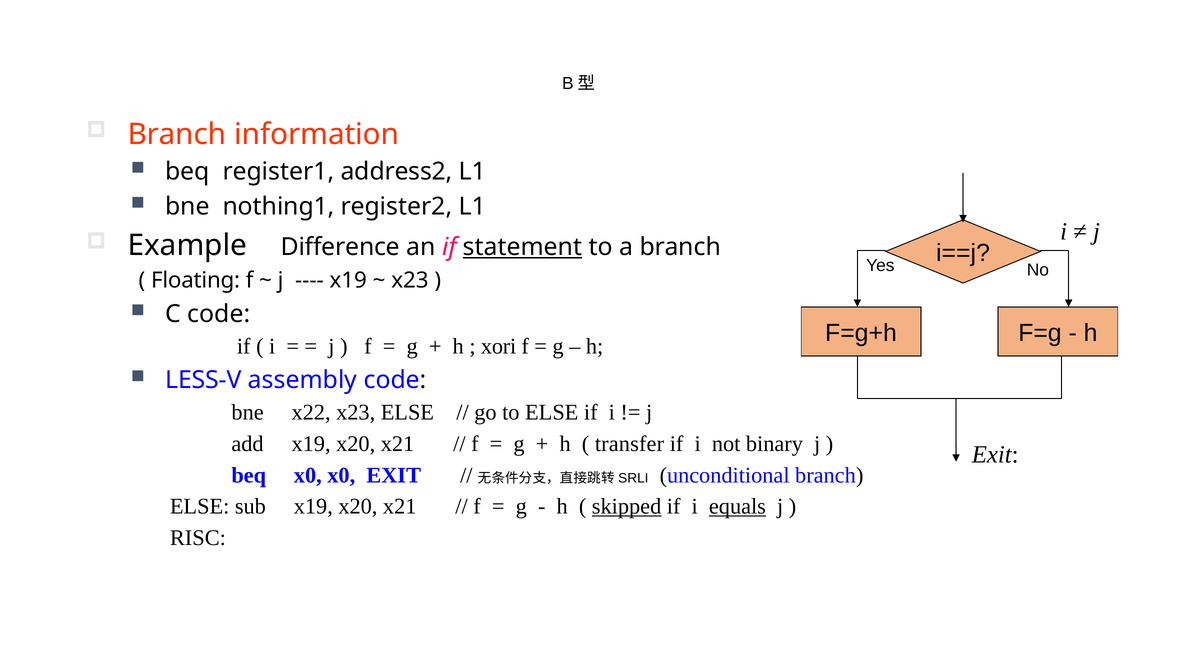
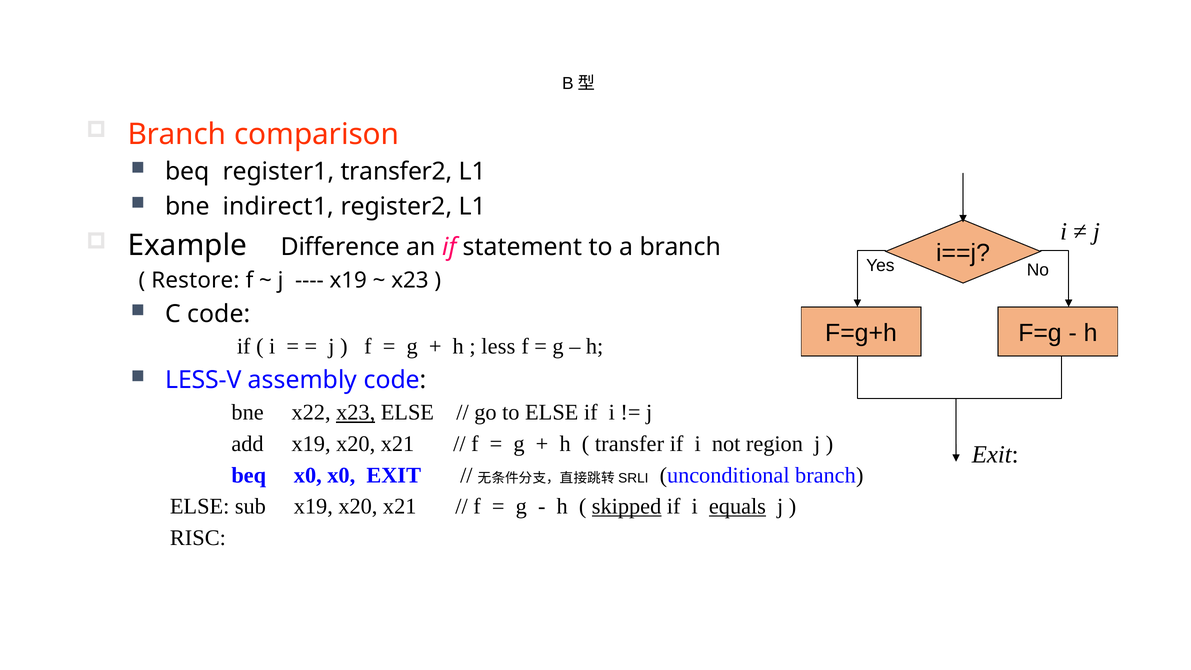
information: information -> comparison (317, 134)
address2: address2 -> transfer2 (397, 172)
nothing1: nothing1 -> indirect1 (278, 206)
statement underline: present -> none (523, 247)
Floating: Floating -> Restore (195, 281)
xori: xori -> less (498, 347)
x23 underline: none -> present (356, 413)
binary: binary -> region (774, 444)
